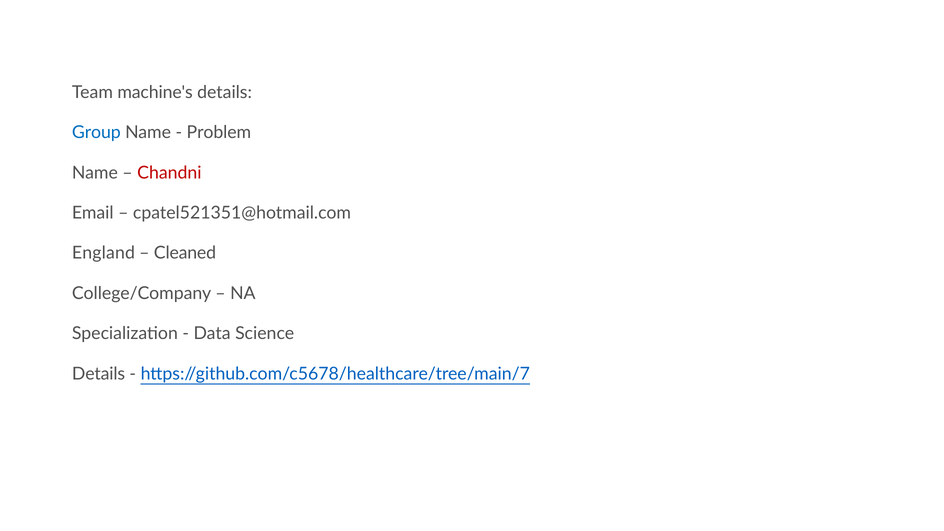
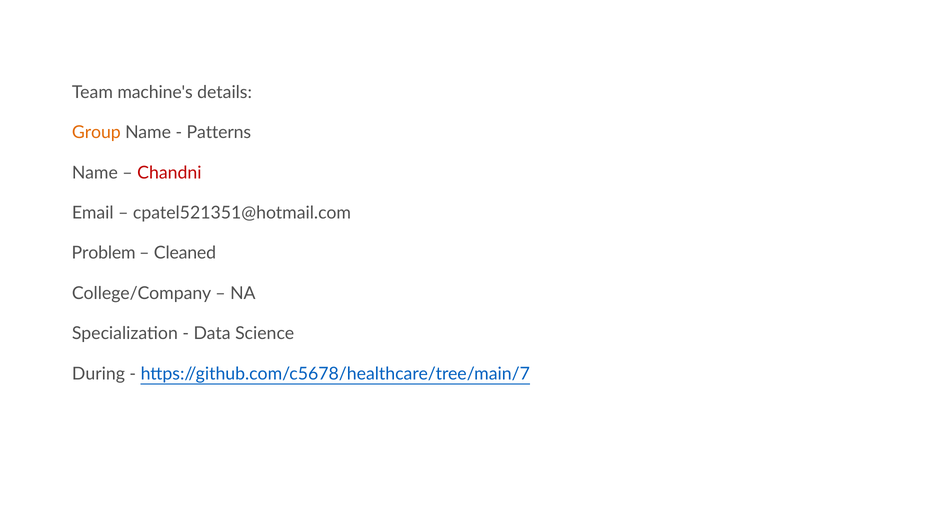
Group colour: blue -> orange (96, 133)
Problem: Problem -> Patterns (219, 133)
England: England -> Problem (104, 253)
Details: Details -> During (98, 374)
